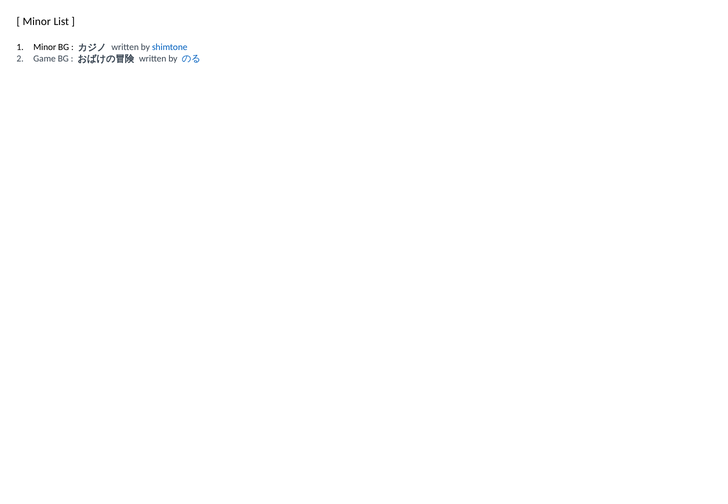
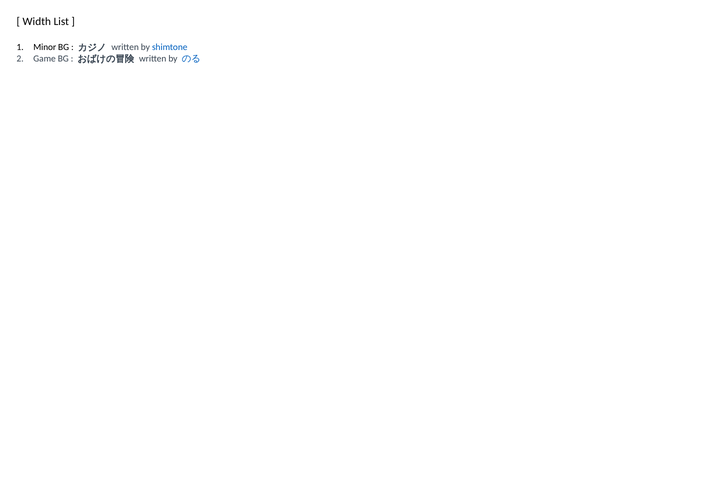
Minor: Minor -> Width (37, 22)
